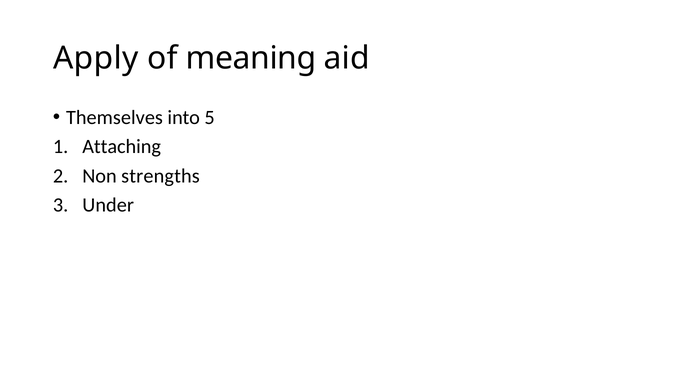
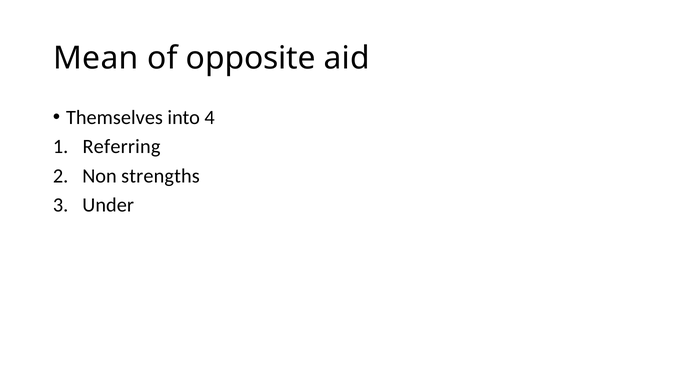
Apply: Apply -> Mean (96, 58)
meaning: meaning -> opposite (251, 58)
5: 5 -> 4 (210, 118)
Attaching: Attaching -> Referring (121, 147)
